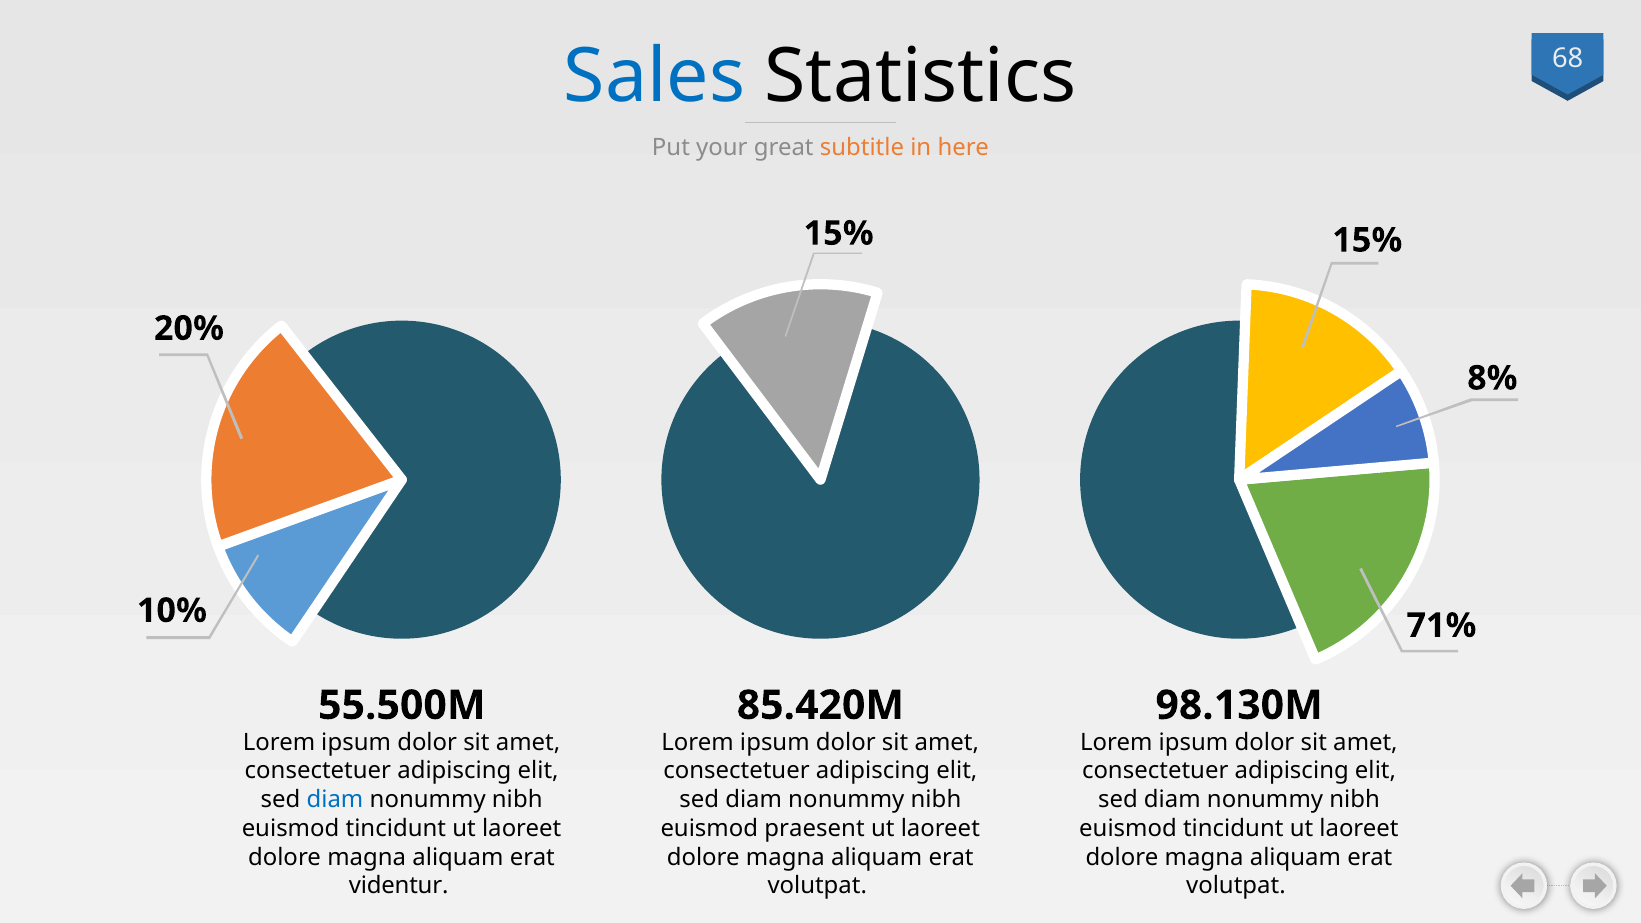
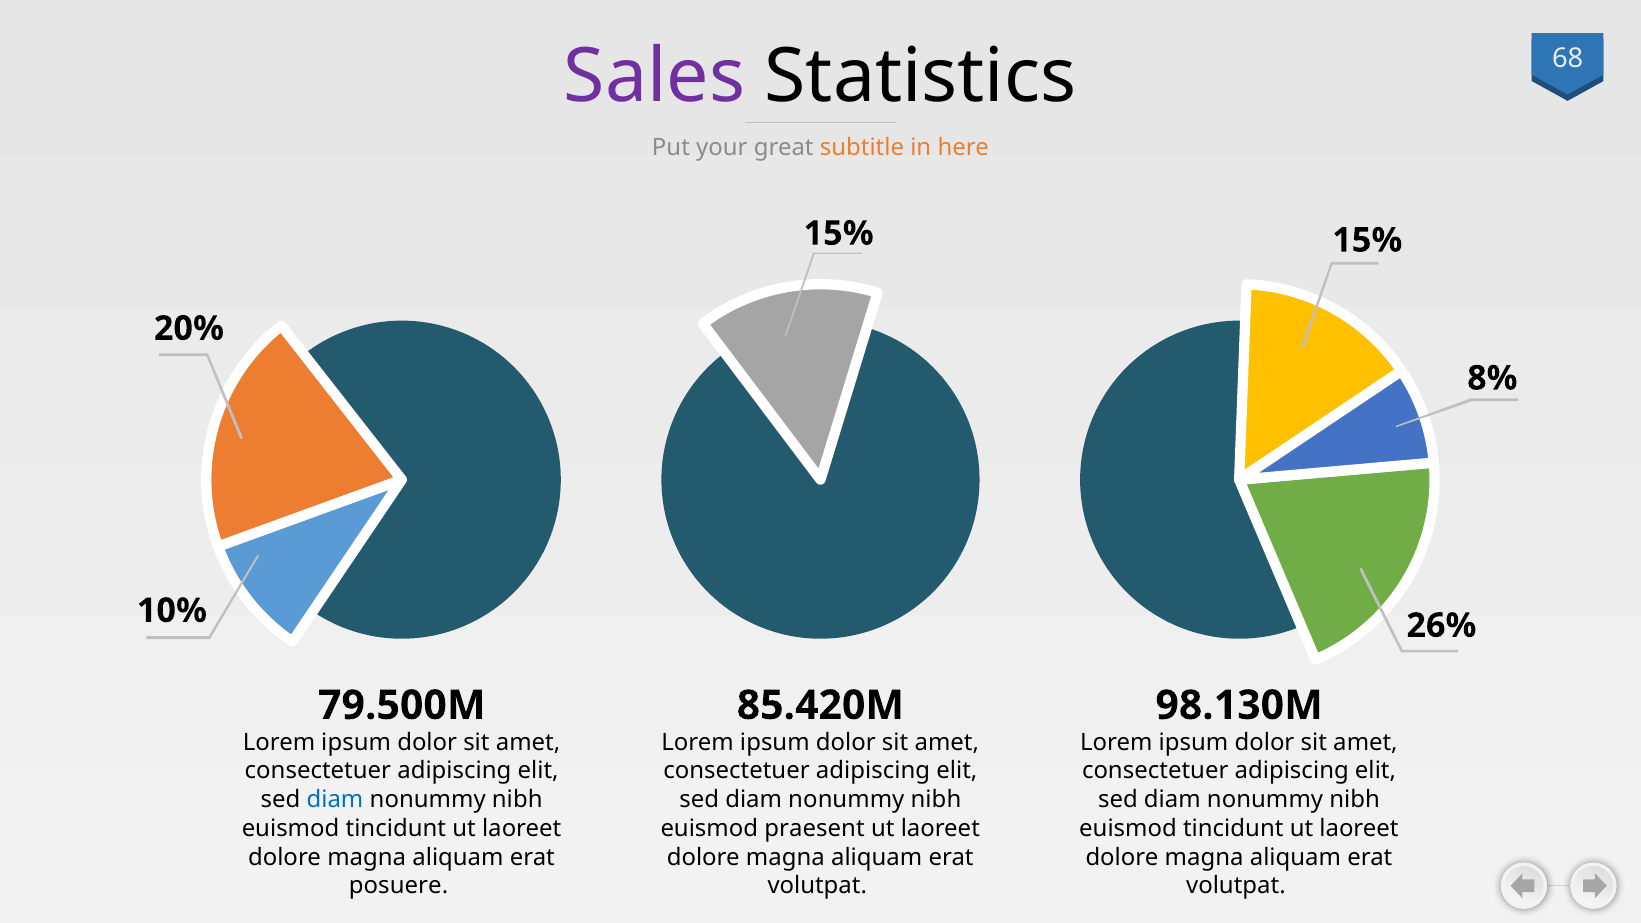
Sales colour: blue -> purple (655, 77)
71%: 71% -> 26% (1441, 626)
55.500M: 55.500M -> 79.500M (402, 705)
videntur: videntur -> posuere (399, 886)
